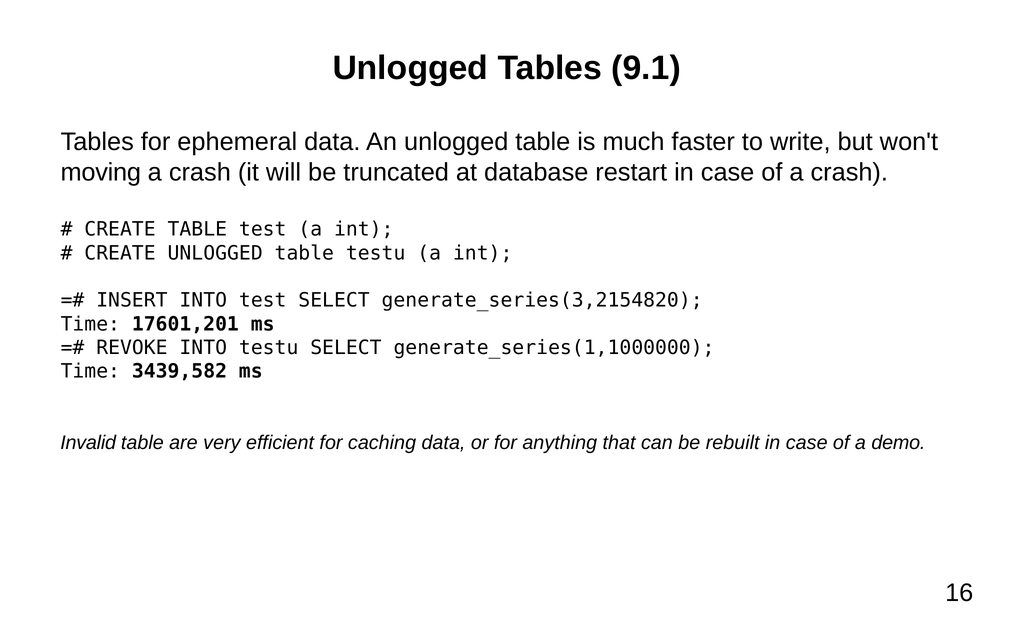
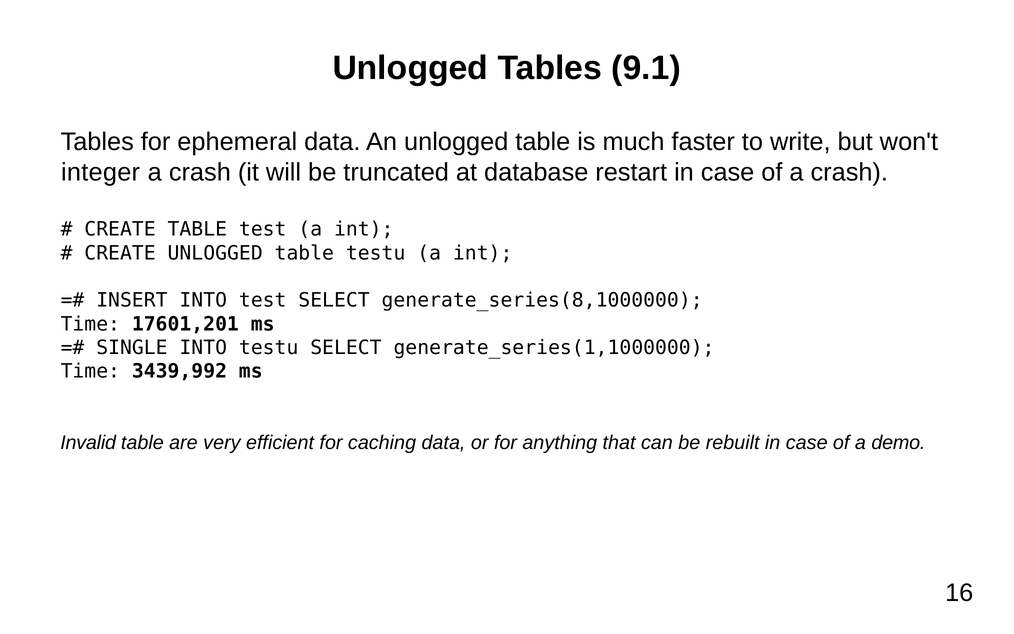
moving: moving -> integer (101, 172)
generate_series(3,2154820: generate_series(3,2154820 -> generate_series(8,1000000 (542, 300)
REVOKE: REVOKE -> SINGLE (132, 348)
3439,582: 3439,582 -> 3439,992 (179, 371)
